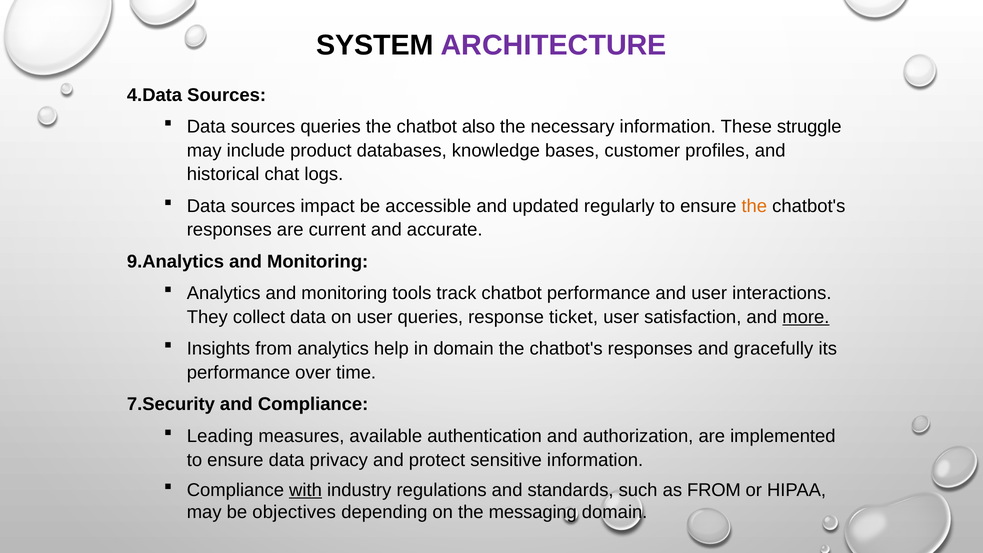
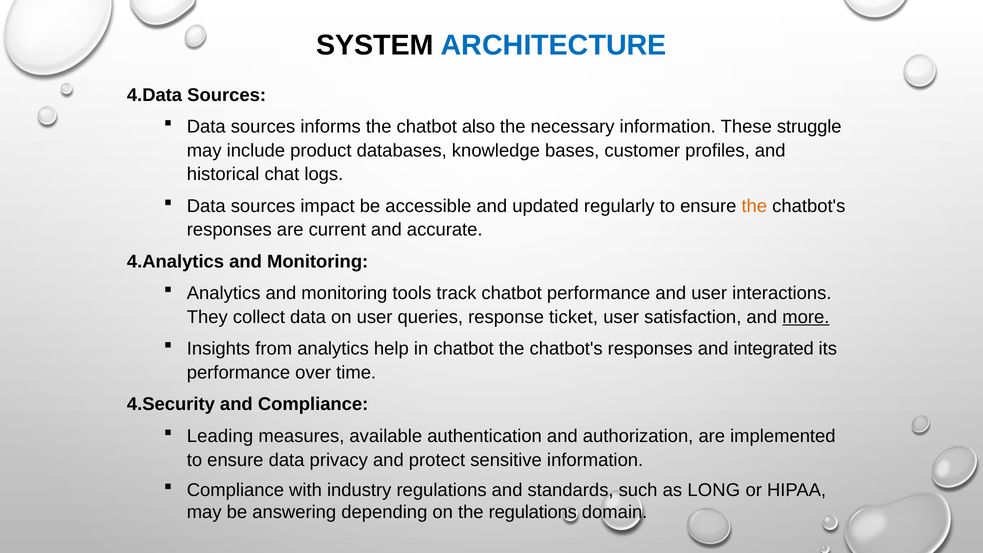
ARCHITECTURE colour: purple -> blue (554, 45)
sources queries: queries -> informs (331, 127)
9.Analytics: 9.Analytics -> 4.Analytics (176, 262)
in domain: domain -> chatbot (464, 349)
gracefully: gracefully -> integrated (774, 349)
7.Security: 7.Security -> 4.Security (171, 404)
with underline: present -> none (305, 490)
as FROM: FROM -> LONG (714, 490)
objectives: objectives -> answering (294, 512)
the messaging: messaging -> regulations (533, 512)
